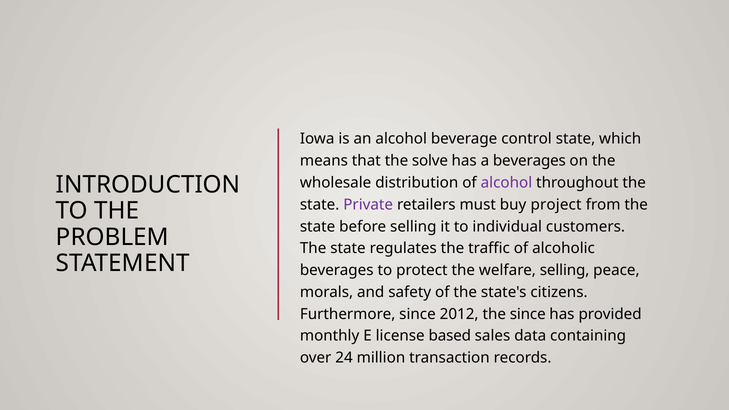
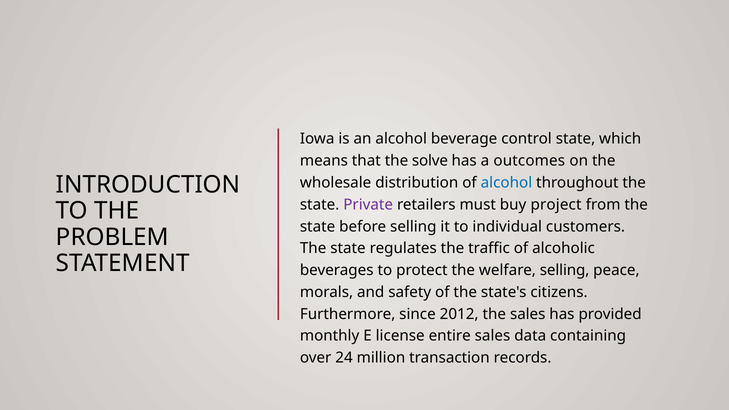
a beverages: beverages -> outcomes (529, 161)
alcohol colour: purple -> blue (506, 183)
the since: since -> sales (528, 314)
based: based -> entire (450, 336)
